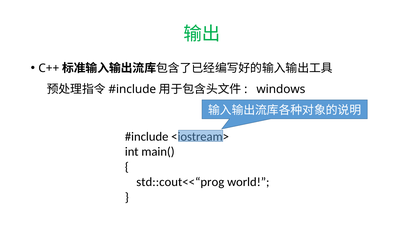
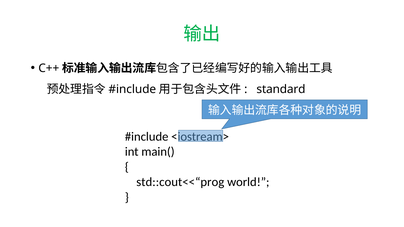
windows: windows -> standard (281, 89)
